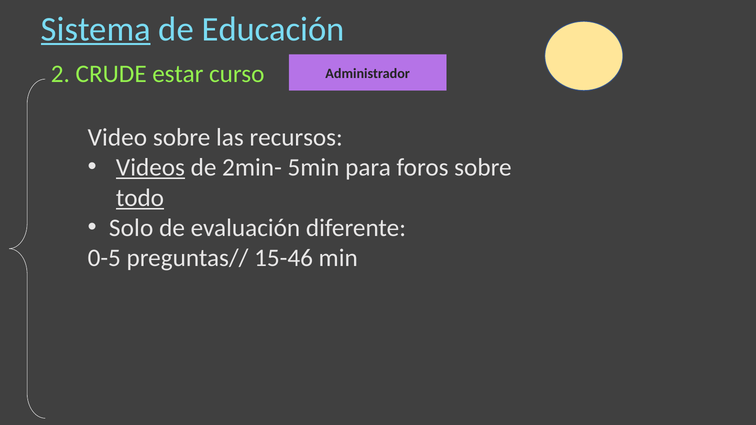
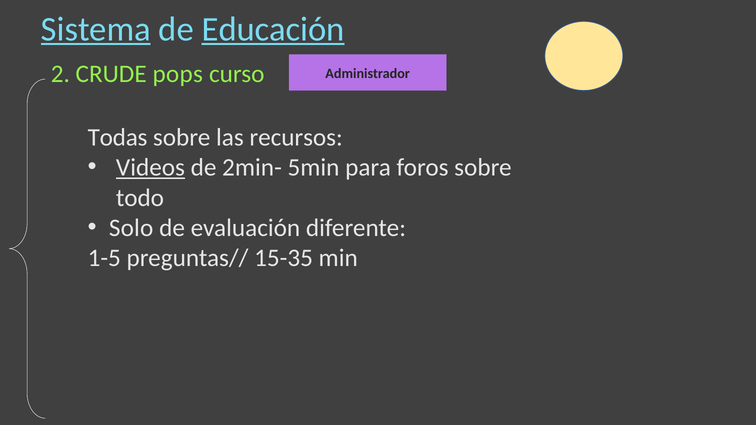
Educación underline: none -> present (273, 29)
estar: estar -> pops (178, 74)
Video: Video -> Todas (118, 137)
todo underline: present -> none (140, 198)
0-5: 0-5 -> 1-5 (104, 258)
15-46: 15-46 -> 15-35 (284, 258)
